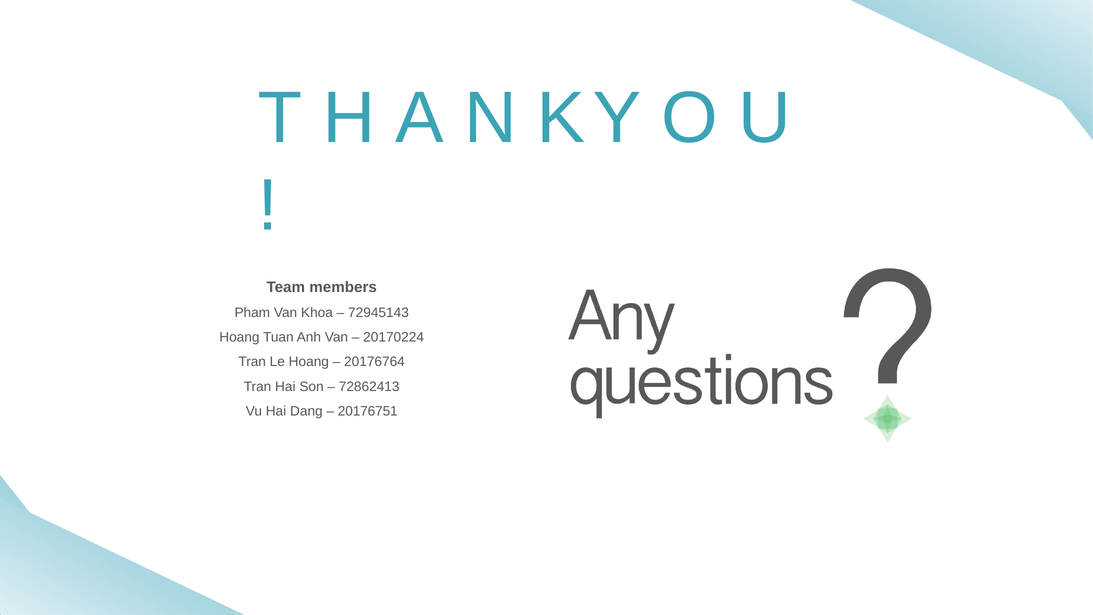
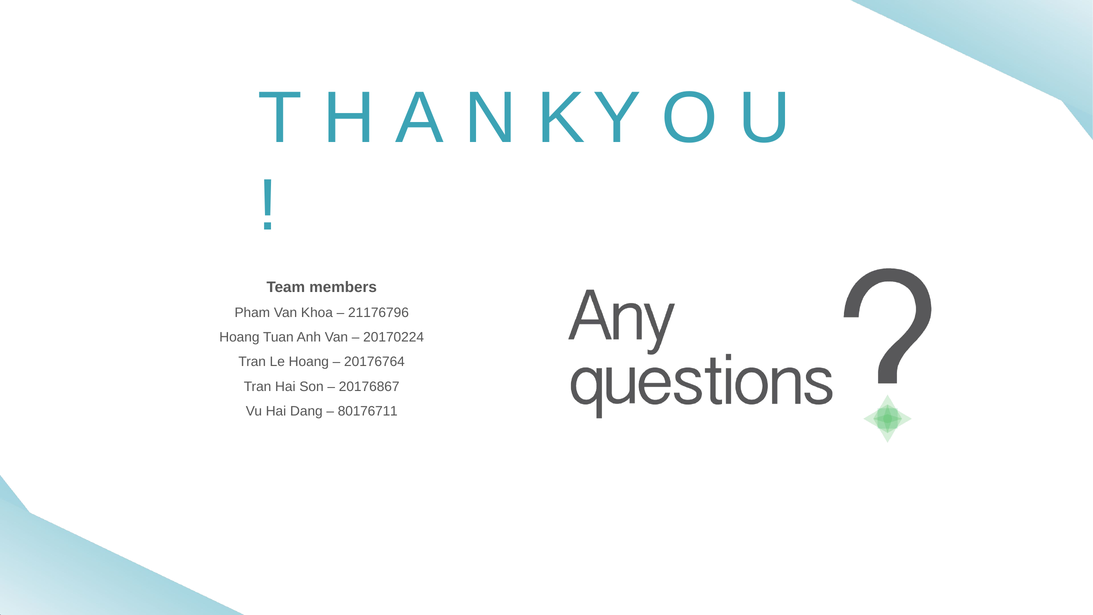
72945143: 72945143 -> 21176796 (378, 313)
72862413: 72862413 -> 20176867 (369, 386)
20176751: 20176751 -> 80176711 (368, 411)
